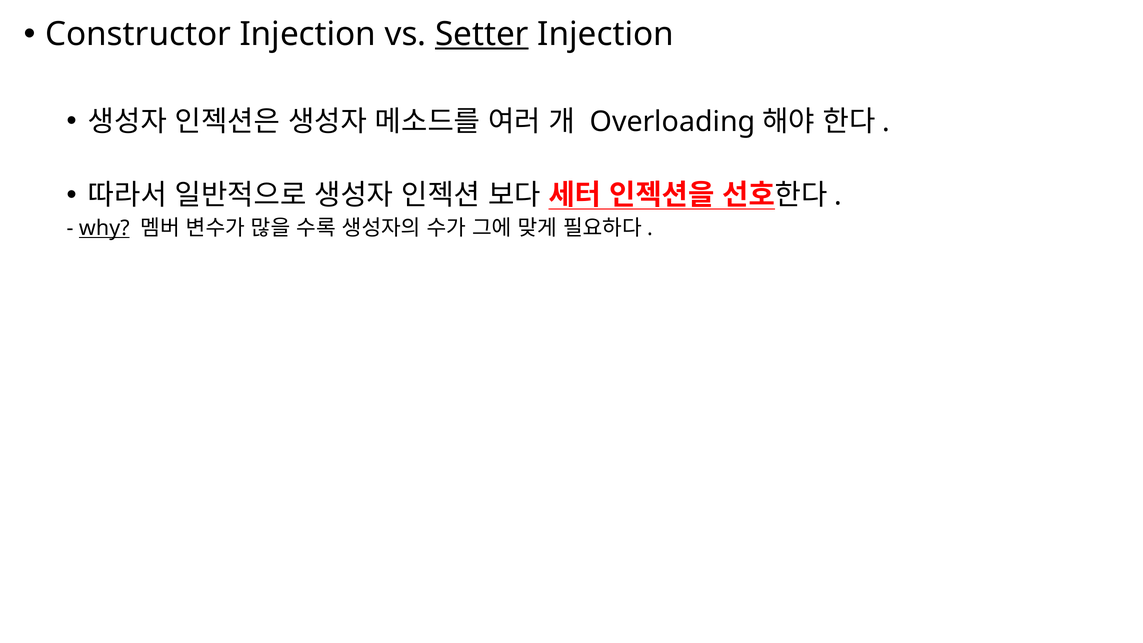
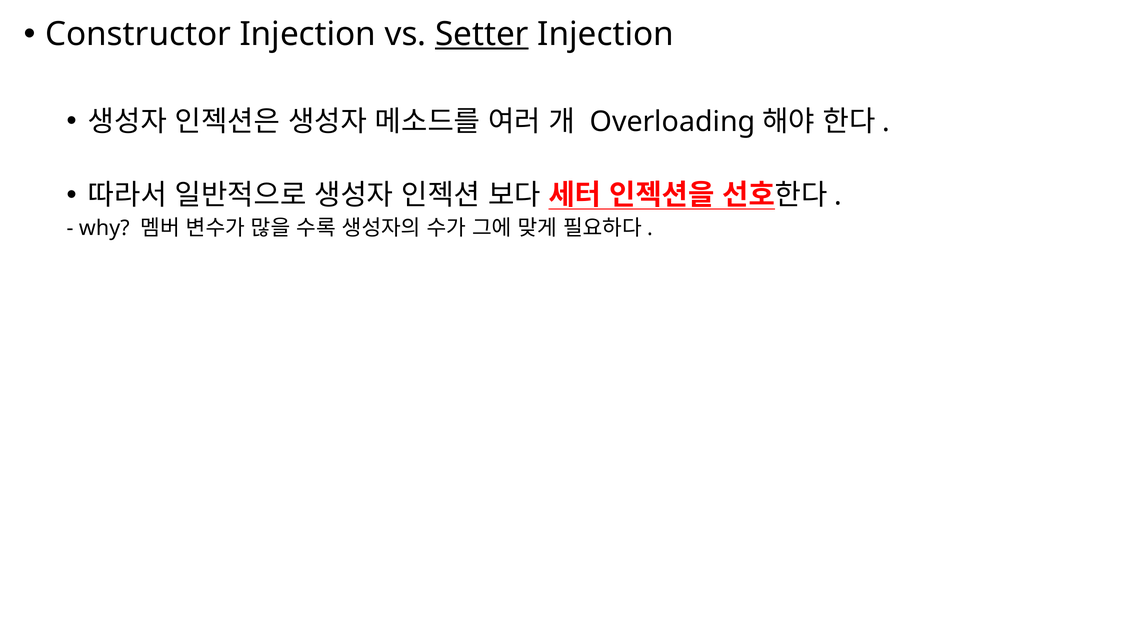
why underline: present -> none (104, 228)
